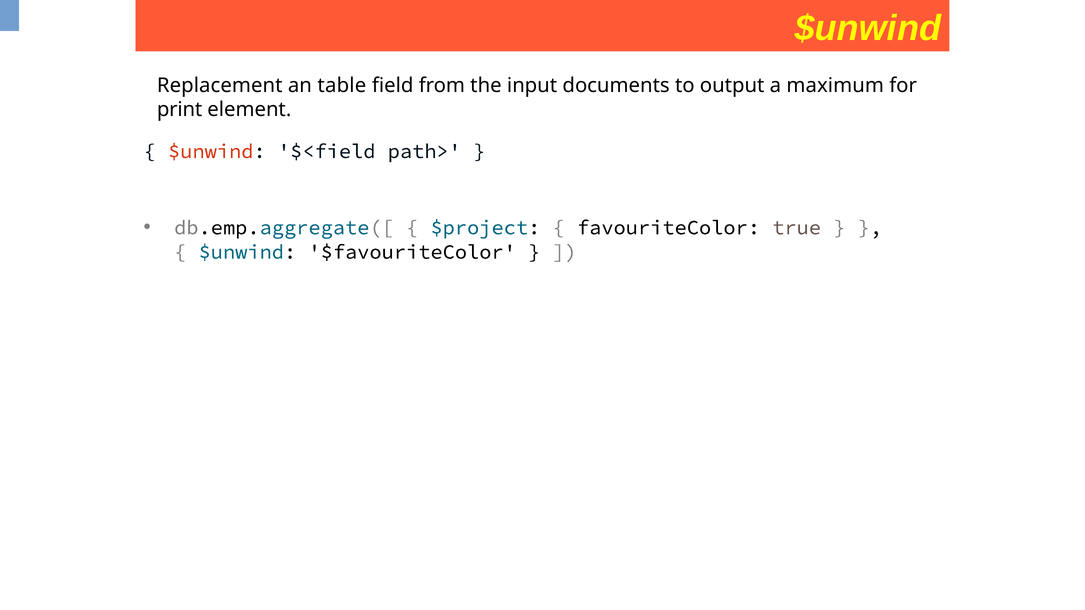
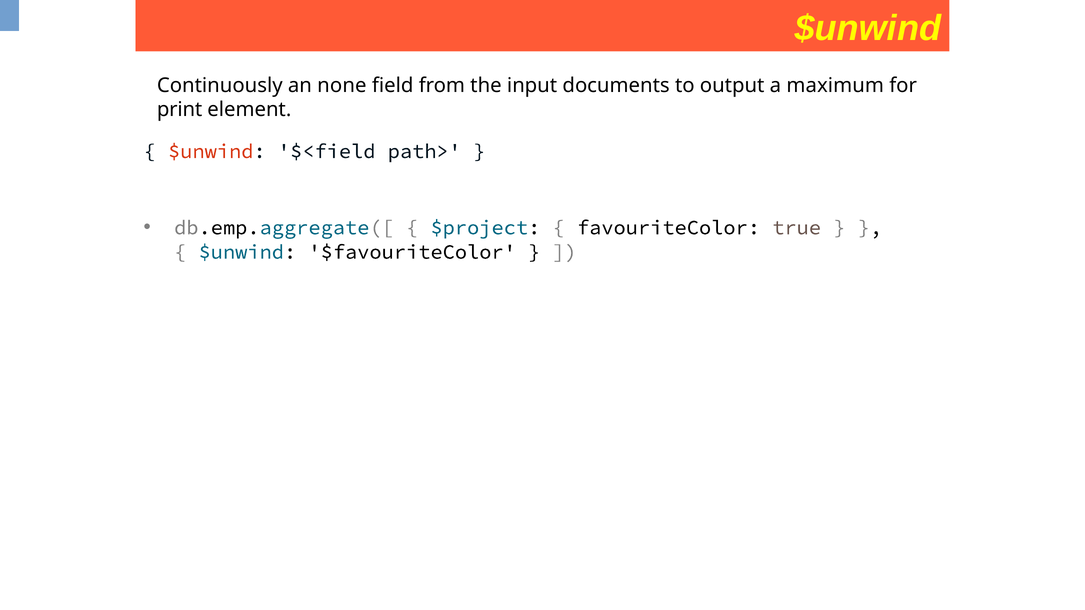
Replacement: Replacement -> Continuously (220, 85)
table: table -> none (342, 85)
